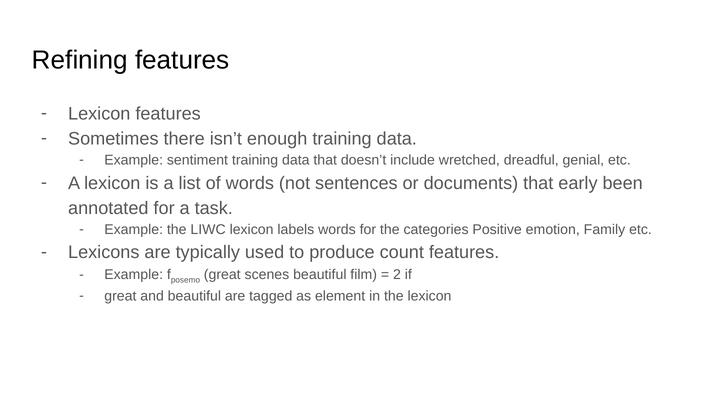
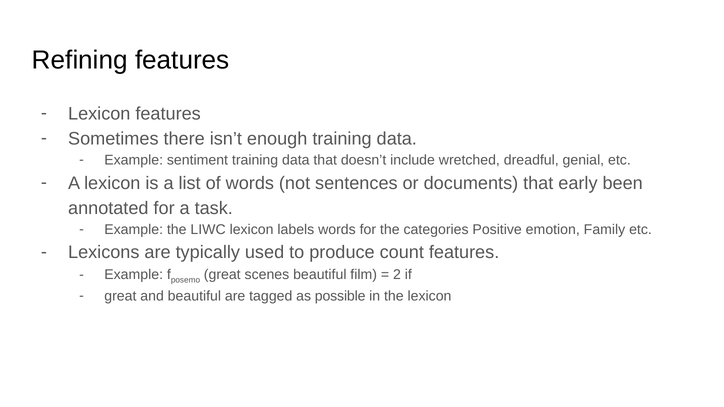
element: element -> possible (340, 296)
